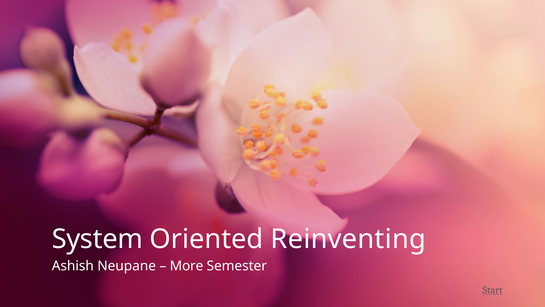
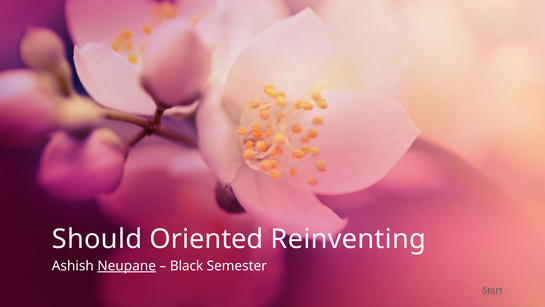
System: System -> Should (97, 239)
Neupane underline: none -> present (127, 266)
More: More -> Black (187, 266)
